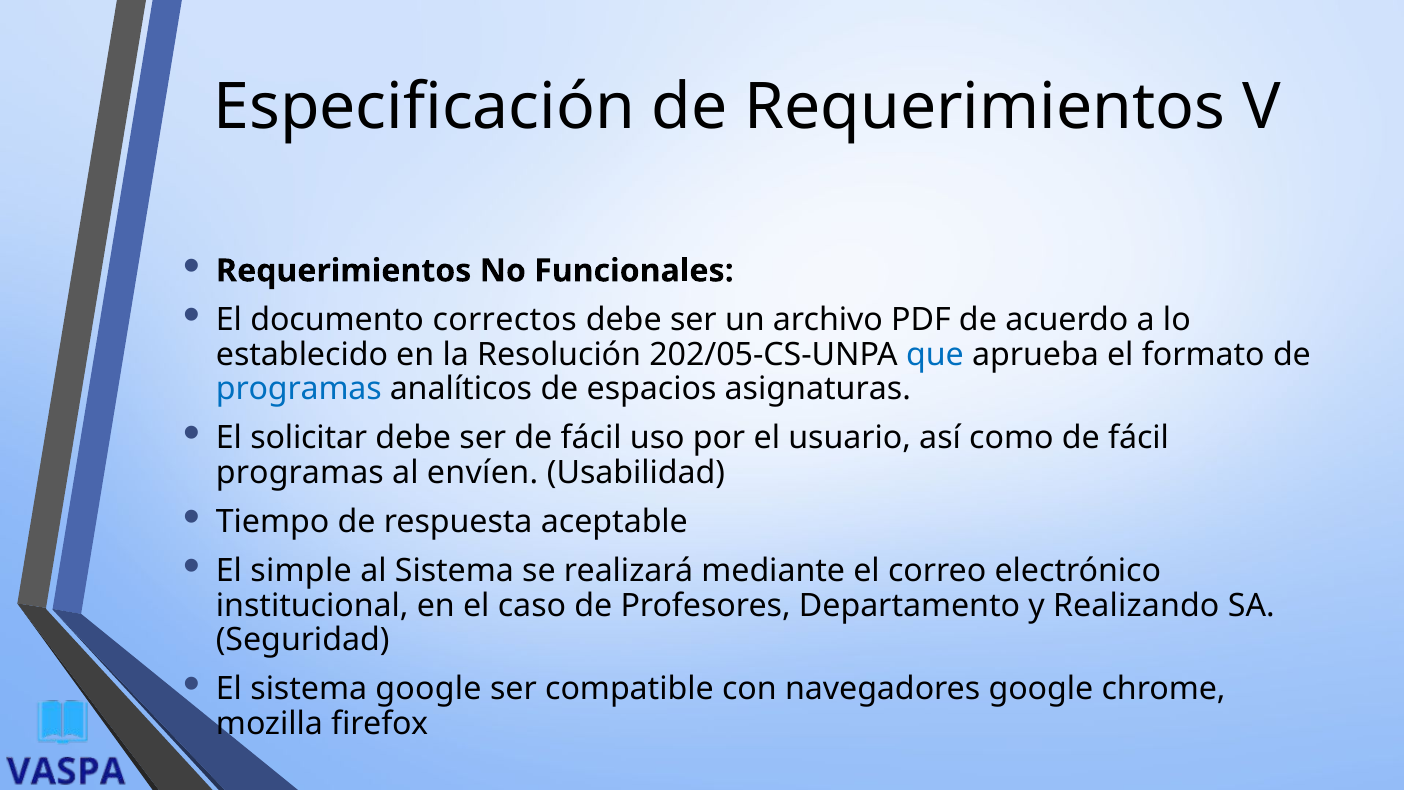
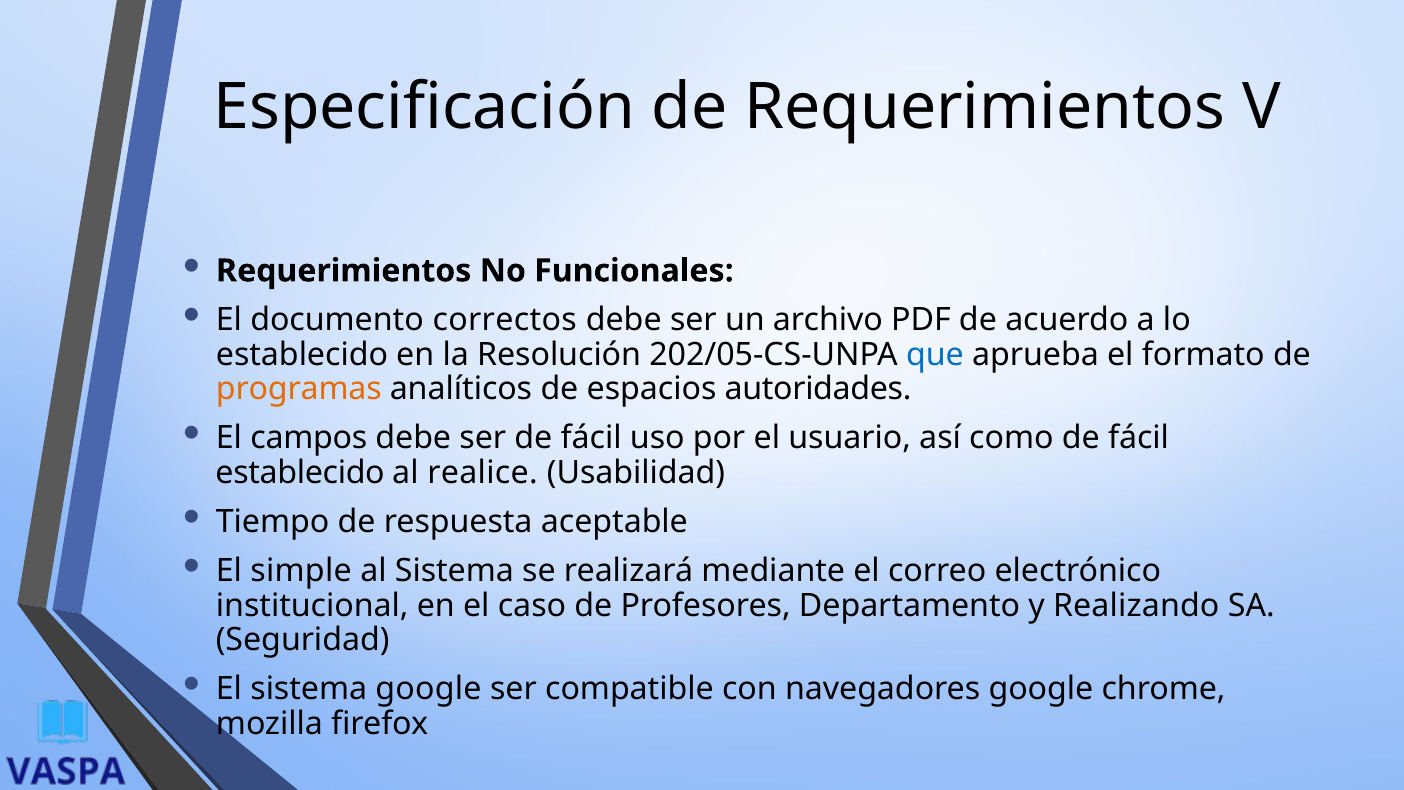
programas colour: blue -> orange (299, 389)
asignaturas: asignaturas -> autoridades (818, 389)
solicitar: solicitar -> campos (309, 438)
programas: programas -> establecido (300, 473)
envíen: envíen -> realice (483, 473)
